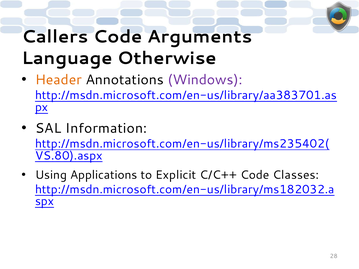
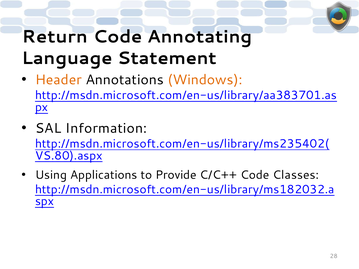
Callers: Callers -> Return (55, 37)
Arguments: Arguments -> Annotating (200, 37)
Otherwise: Otherwise -> Statement (167, 58)
Windows colour: purple -> orange (205, 80)
Explicit: Explicit -> Provide (176, 175)
